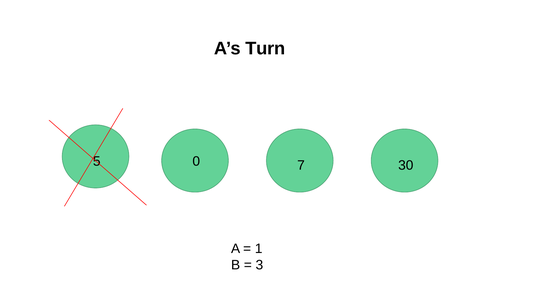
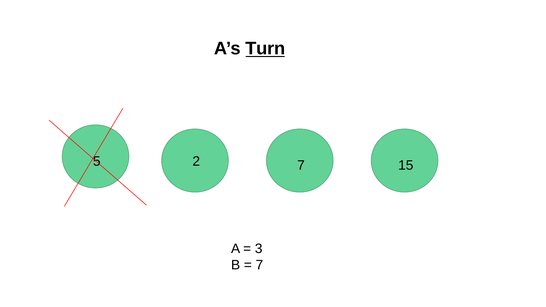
Turn underline: none -> present (265, 49)
0: 0 -> 2 (196, 161)
30: 30 -> 15 (406, 165)
1: 1 -> 3 (259, 249)
3: 3 -> 7 (259, 265)
